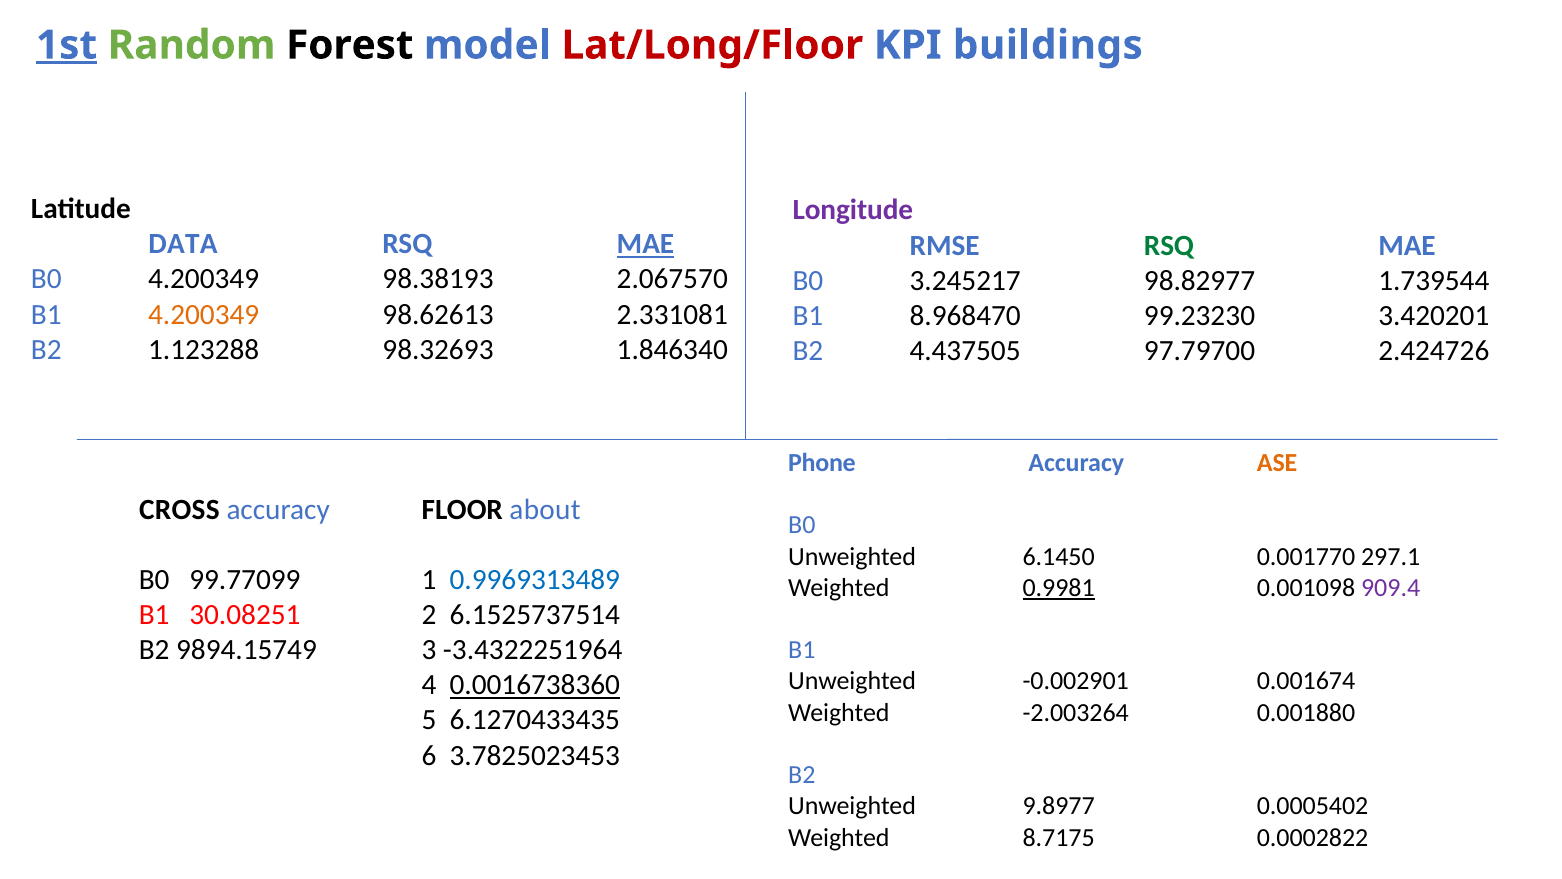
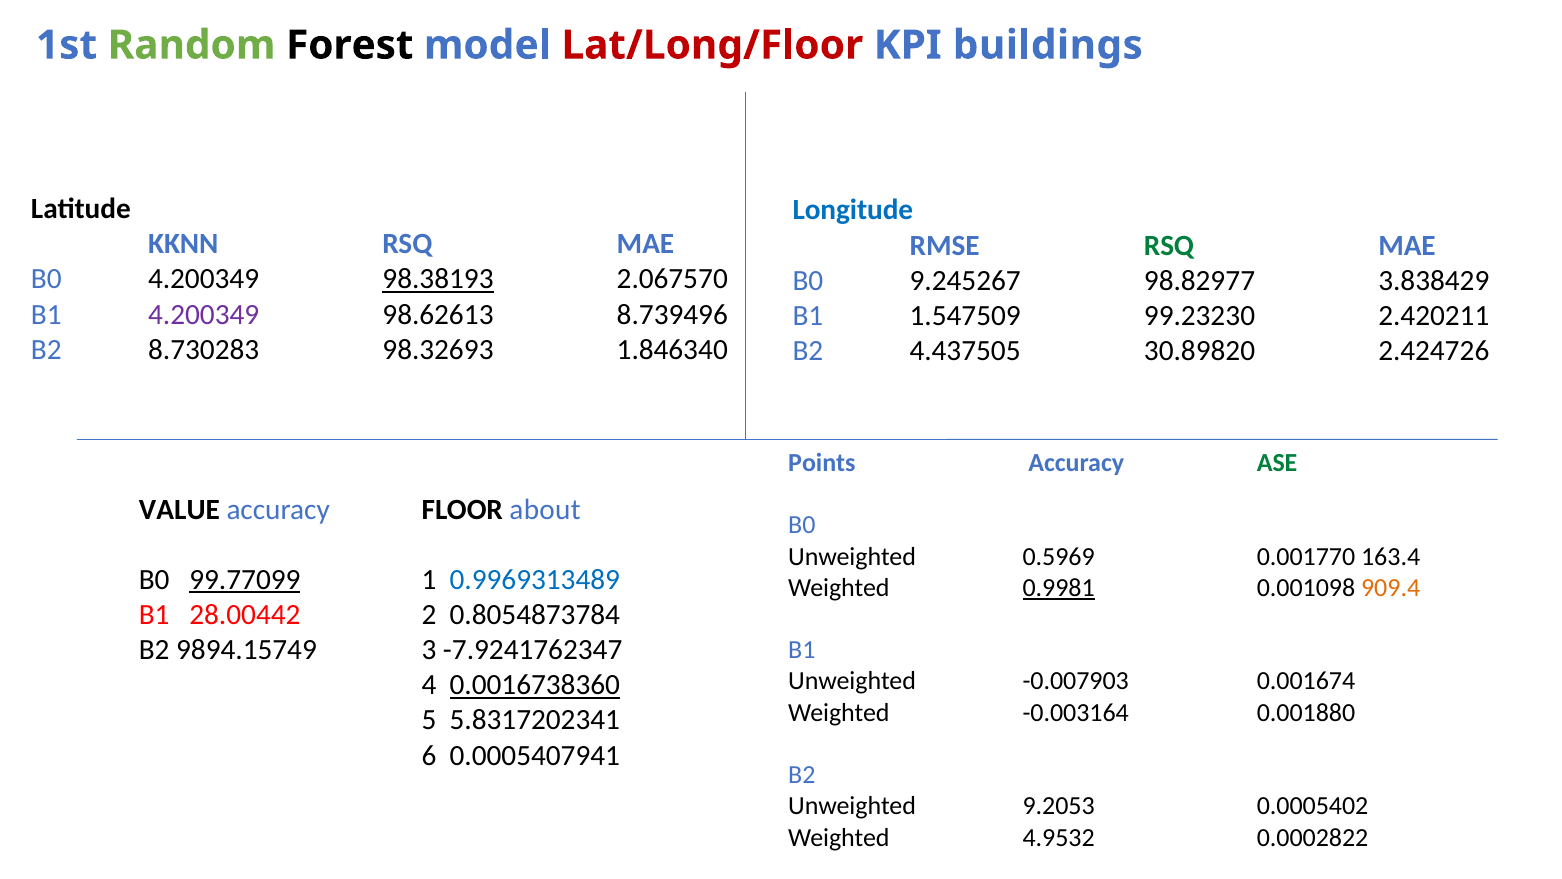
1st underline: present -> none (67, 45)
Longitude colour: purple -> blue (853, 210)
DATA: DATA -> KKNN (183, 244)
MAE underline: present -> none (645, 244)
98.38193 underline: none -> present (438, 279)
3.245217: 3.245217 -> 9.245267 (965, 280)
1.739544: 1.739544 -> 3.838429 (1434, 280)
4.200349 colour: orange -> purple (204, 314)
2.331081: 2.331081 -> 8.739496 (672, 314)
8.968470: 8.968470 -> 1.547509 (965, 316)
3.420201: 3.420201 -> 2.420211 (1434, 316)
1.123288: 1.123288 -> 8.730283 (204, 349)
97.79700: 97.79700 -> 30.89820 (1200, 351)
Phone: Phone -> Points (822, 463)
ASE colour: orange -> green (1277, 463)
CROSS: CROSS -> VALUE (179, 509)
6.1450: 6.1450 -> 0.5969 (1059, 556)
297.1: 297.1 -> 163.4 (1391, 556)
99.77099 underline: none -> present (245, 579)
909.4 colour: purple -> orange (1391, 587)
30.08251: 30.08251 -> 28.00442 (245, 615)
6.1525737514: 6.1525737514 -> 0.8054873784 (535, 615)
-3.4322251964: -3.4322251964 -> -7.9241762347 (533, 650)
-0.002901: -0.002901 -> -0.007903 (1076, 681)
-2.003264: -2.003264 -> -0.003164 (1076, 712)
6.1270433435: 6.1270433435 -> 5.8317202341 (535, 720)
3.7825023453: 3.7825023453 -> 0.0005407941 (535, 755)
9.8977: 9.8977 -> 9.2053 (1059, 806)
8.7175: 8.7175 -> 4.9532 (1059, 837)
